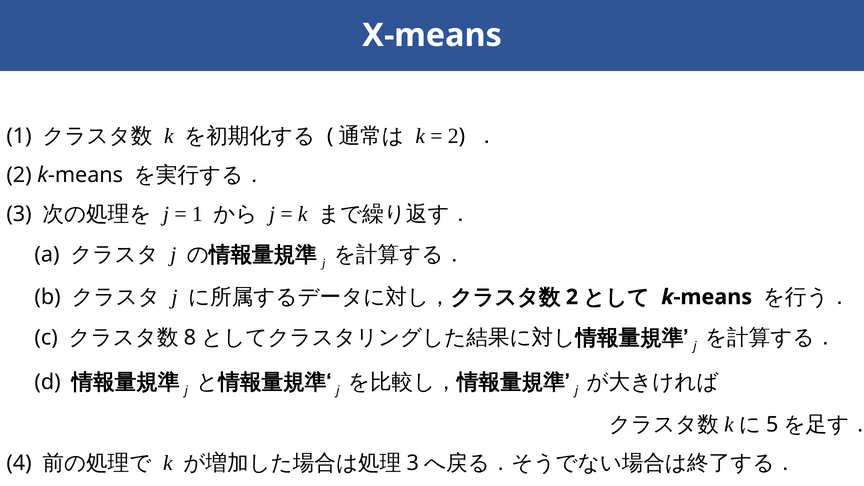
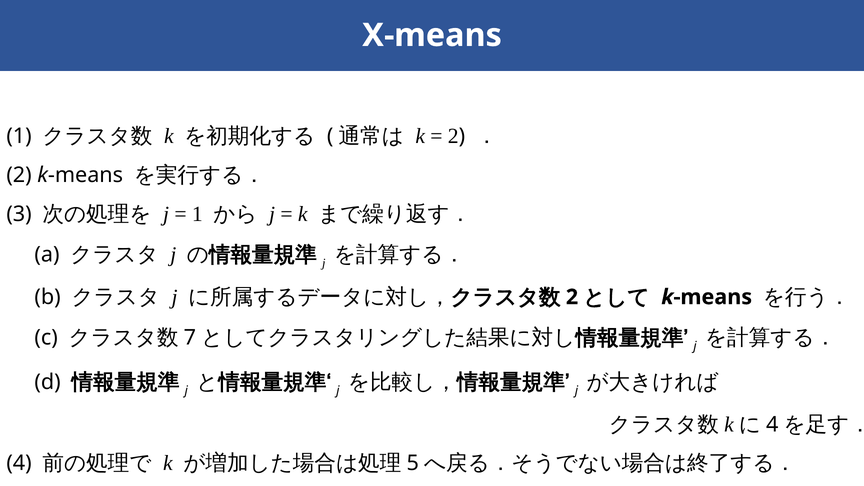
8: 8 -> 7 (190, 338)
5: 5 -> 4 (772, 424)
3: 3 -> 5 (413, 463)
